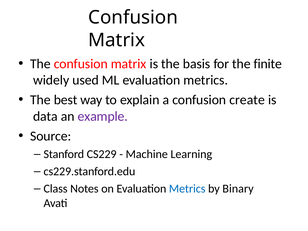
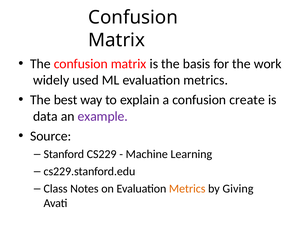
finite: finite -> work (268, 64)
Metrics colour: blue -> orange (187, 189)
Binary: Binary -> Giving (238, 189)
